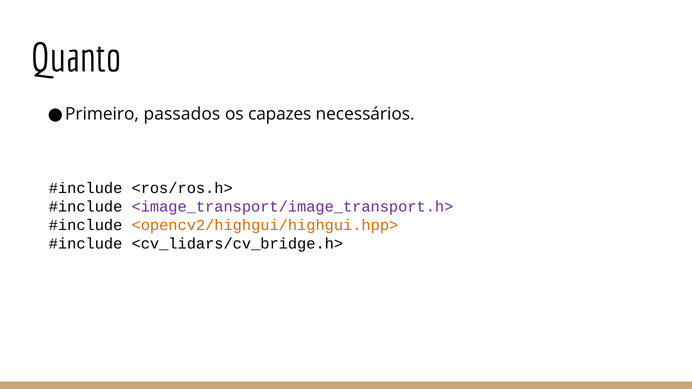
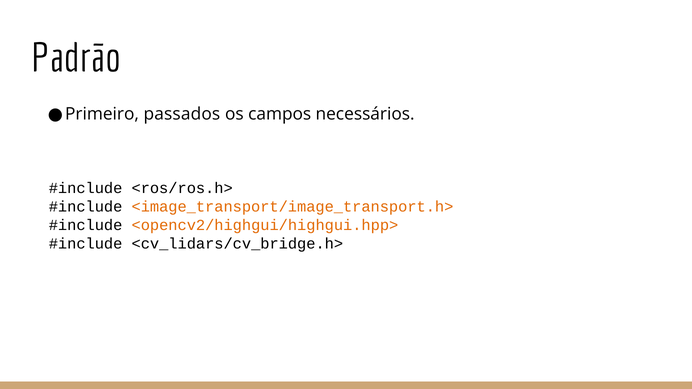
Quanto: Quanto -> Padrão (76, 58)
capazes: capazes -> campos (280, 114)
<image_transport/image_transport.h> colour: purple -> orange (292, 207)
